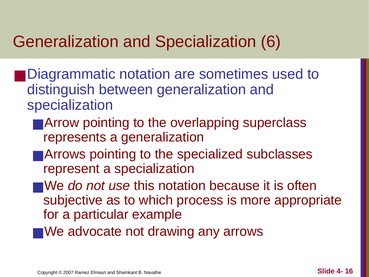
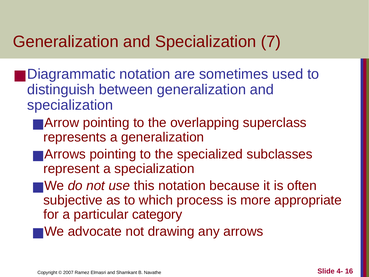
6: 6 -> 7 (271, 42)
example: example -> category (157, 214)
